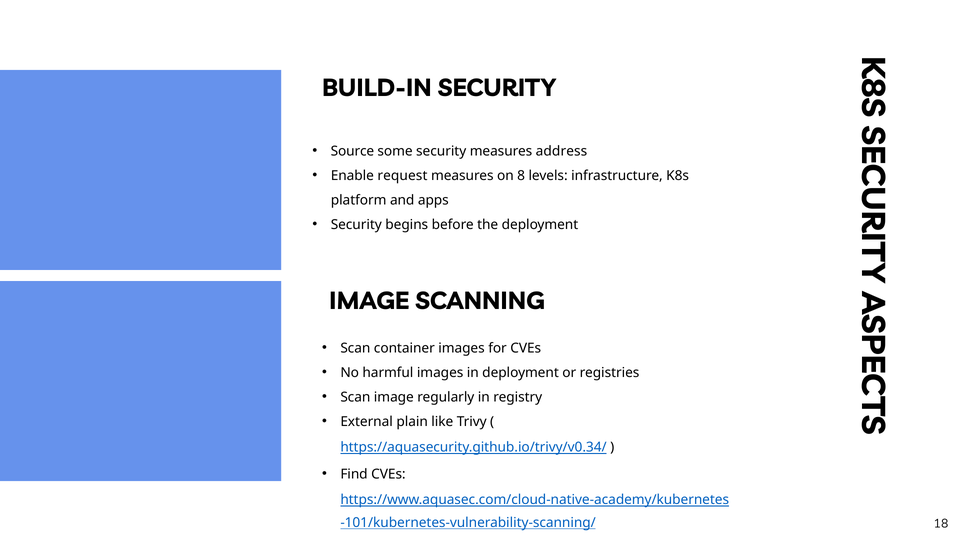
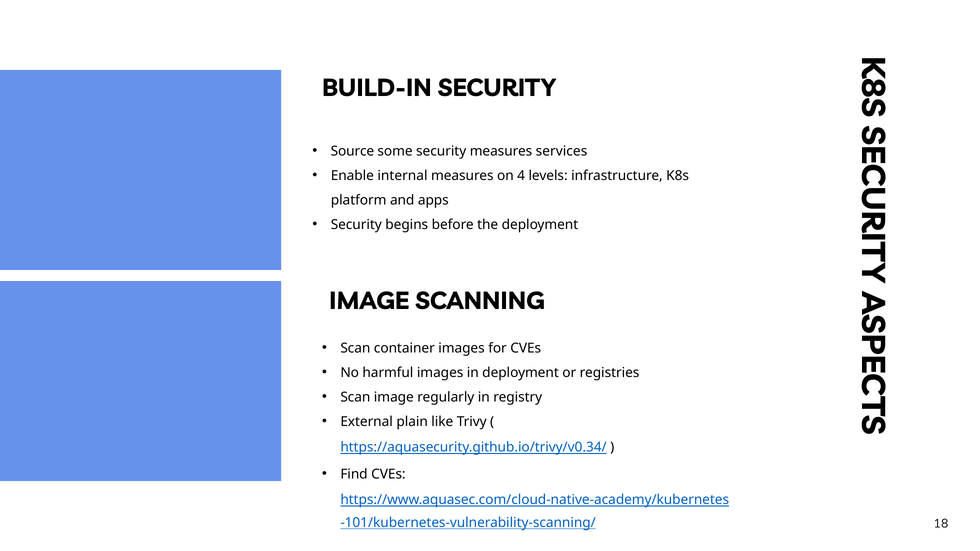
address: address -> services (562, 151)
request: request -> internal (402, 176)
on 8: 8 -> 4 (521, 176)
